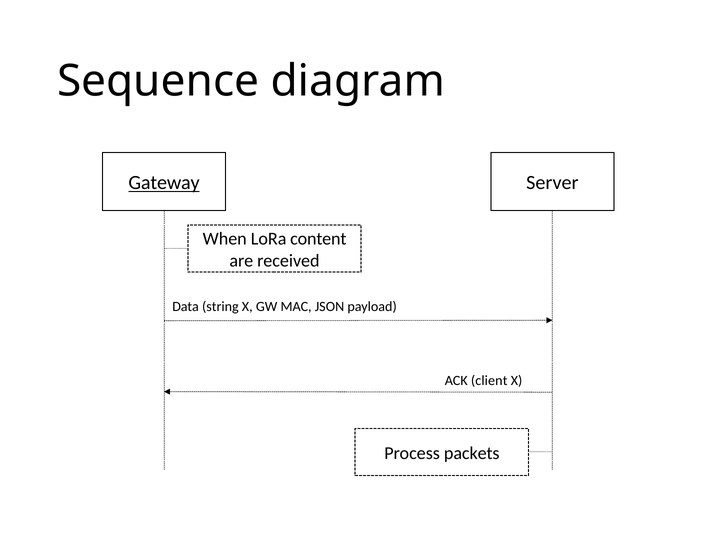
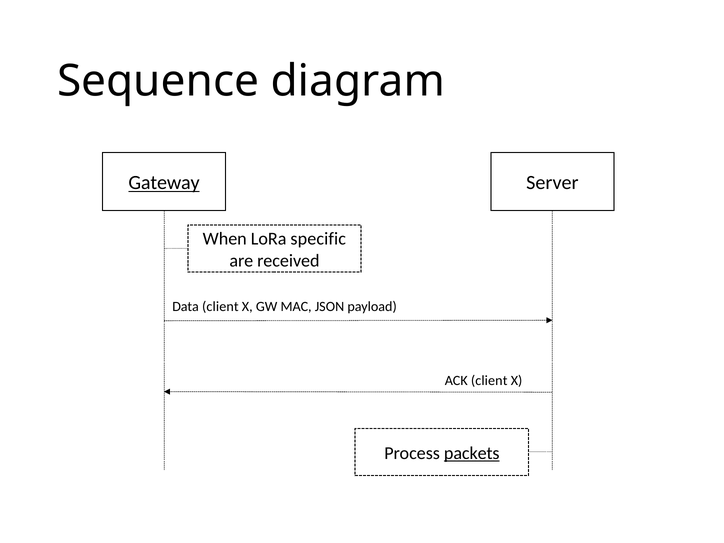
content: content -> specific (318, 239)
Data string: string -> client (220, 306)
packets underline: none -> present (472, 453)
